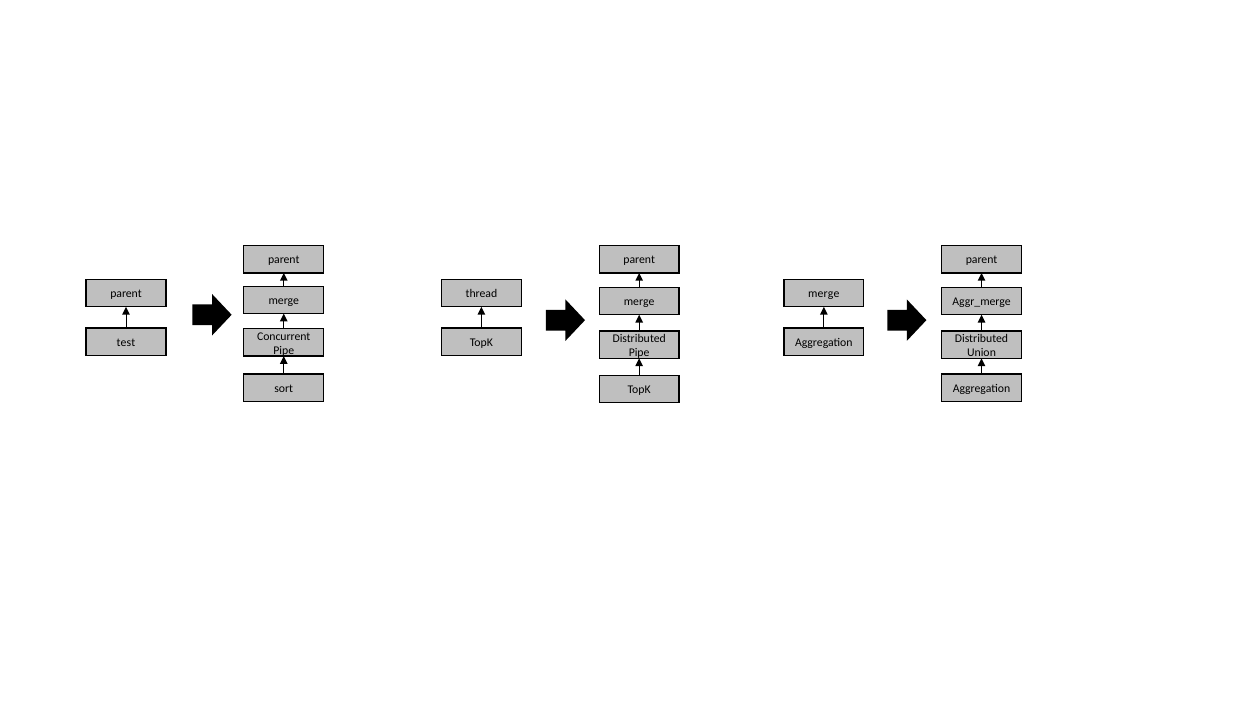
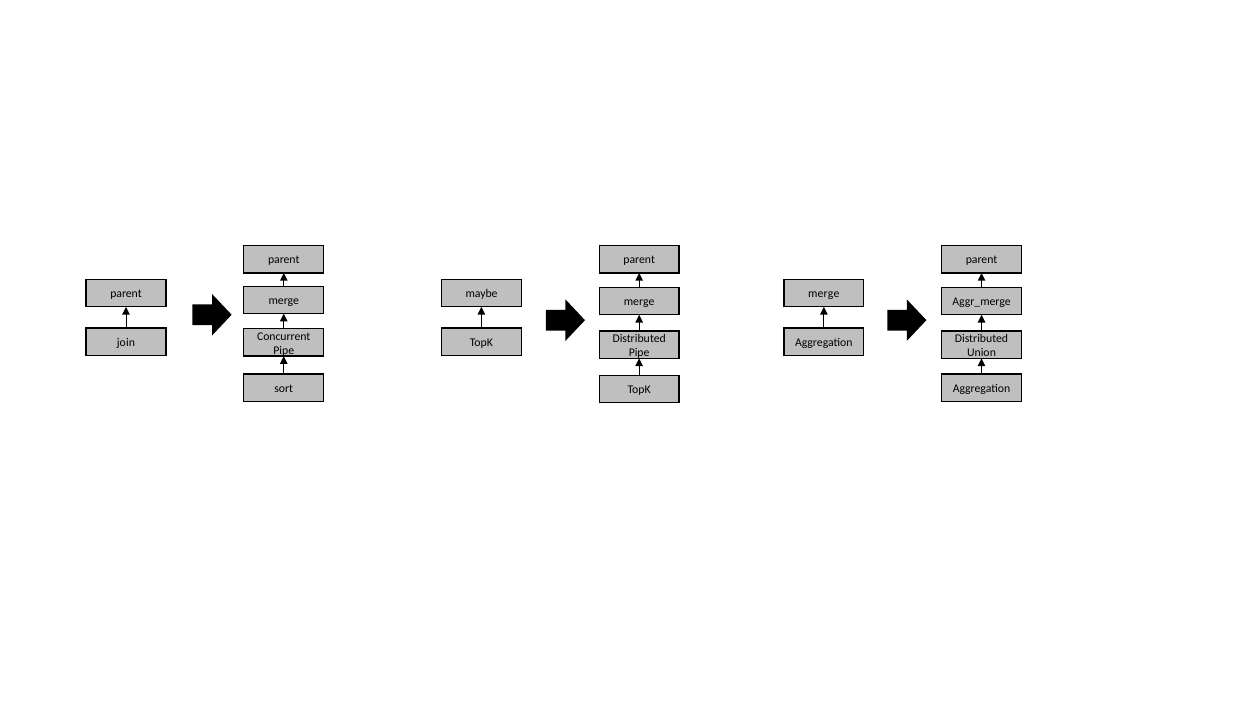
thread: thread -> maybe (481, 294)
test: test -> join (126, 342)
